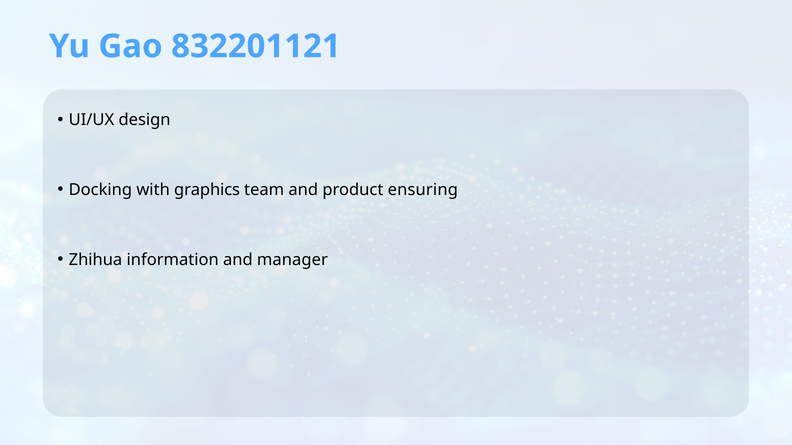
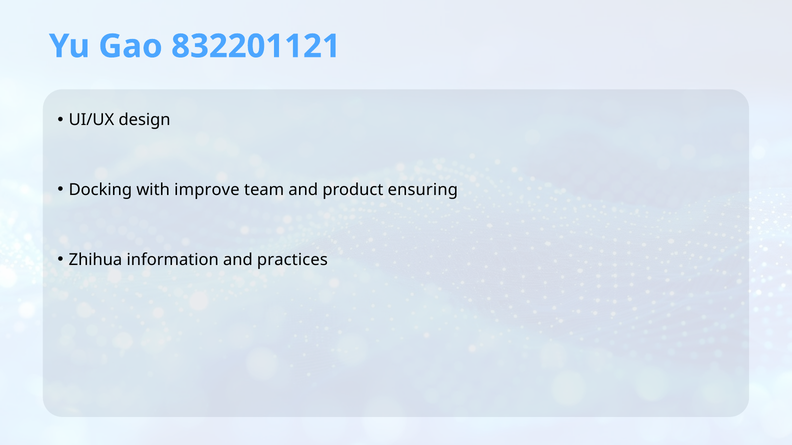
graphics: graphics -> improve (207, 190)
manager: manager -> practices (292, 260)
